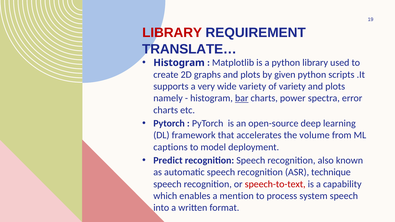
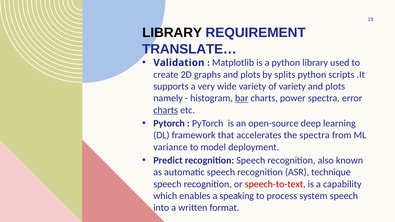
LIBRARY colour: red -> black (172, 33)
Histogram: Histogram -> Validation (179, 63)
given: given -> splits (285, 75)
charts underline: none -> present (166, 110)
the volume: volume -> spectra (315, 135)
captions: captions -> variance (170, 147)
mention: mention -> speaking (237, 196)
